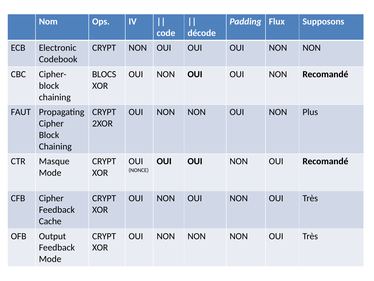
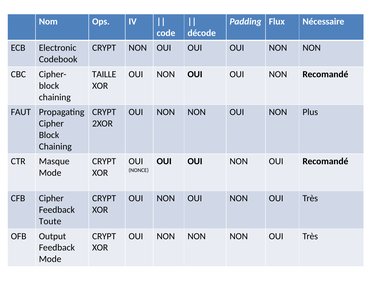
Supposons: Supposons -> Nécessaire (323, 22)
BLOCS: BLOCS -> TAILLE (104, 74)
Cache: Cache -> Toute (50, 221)
